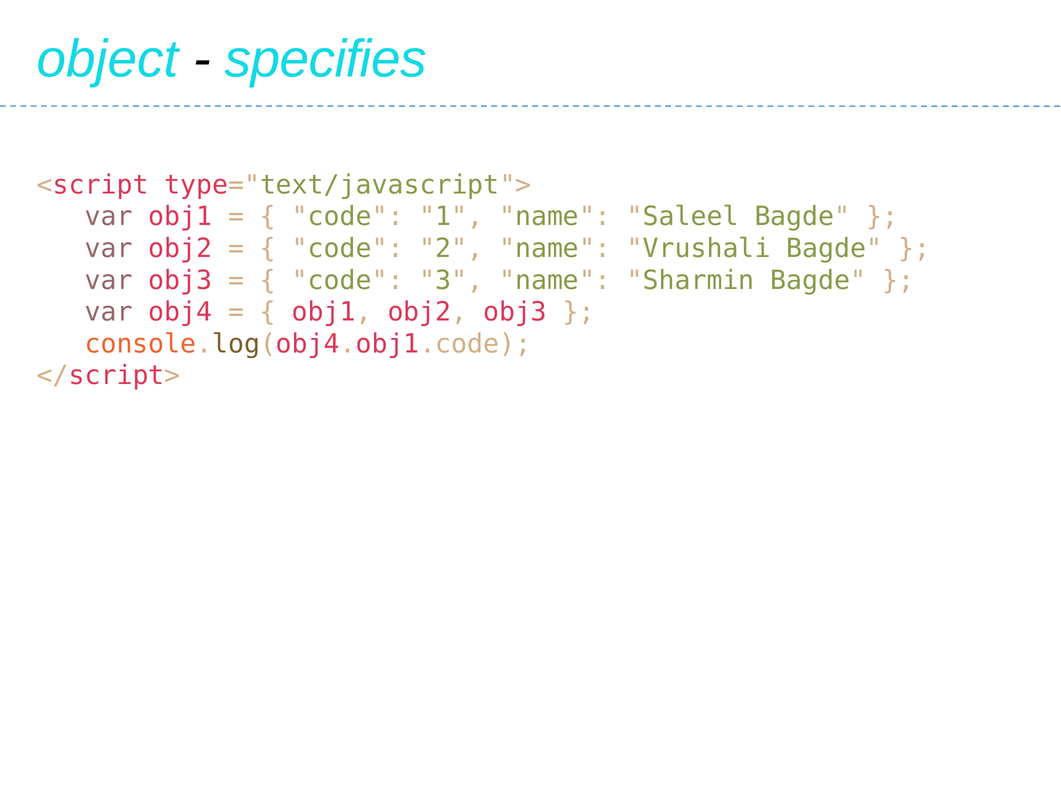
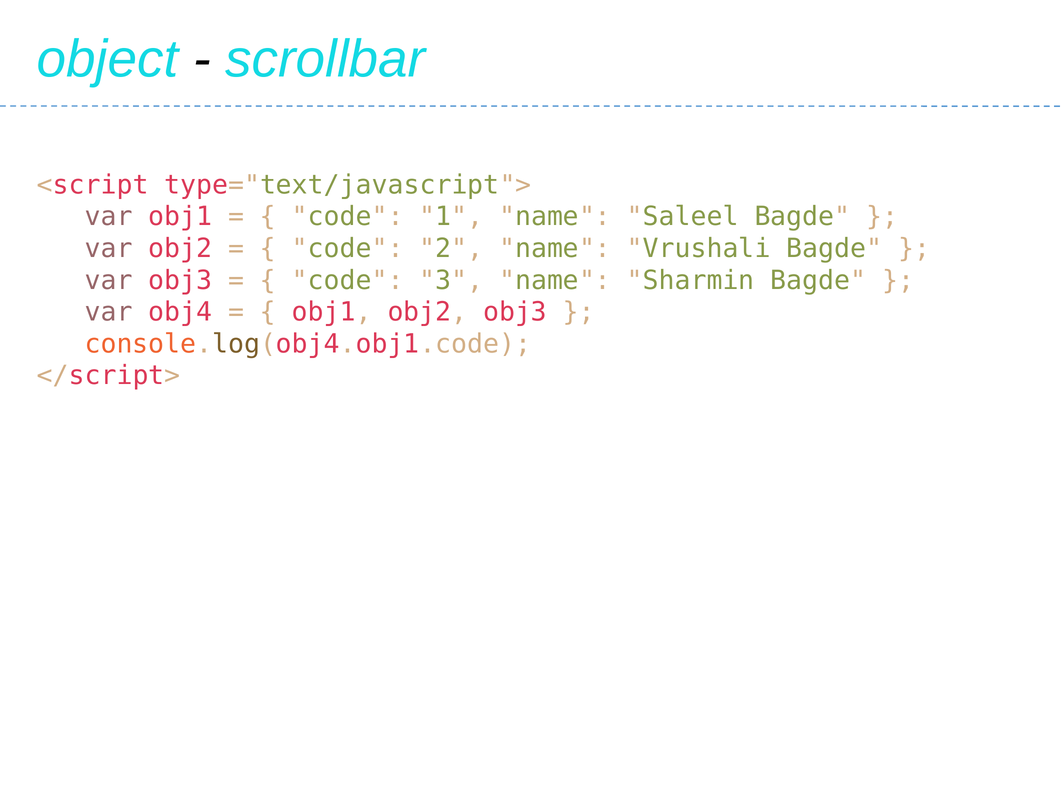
specifies: specifies -> scrollbar (325, 59)
